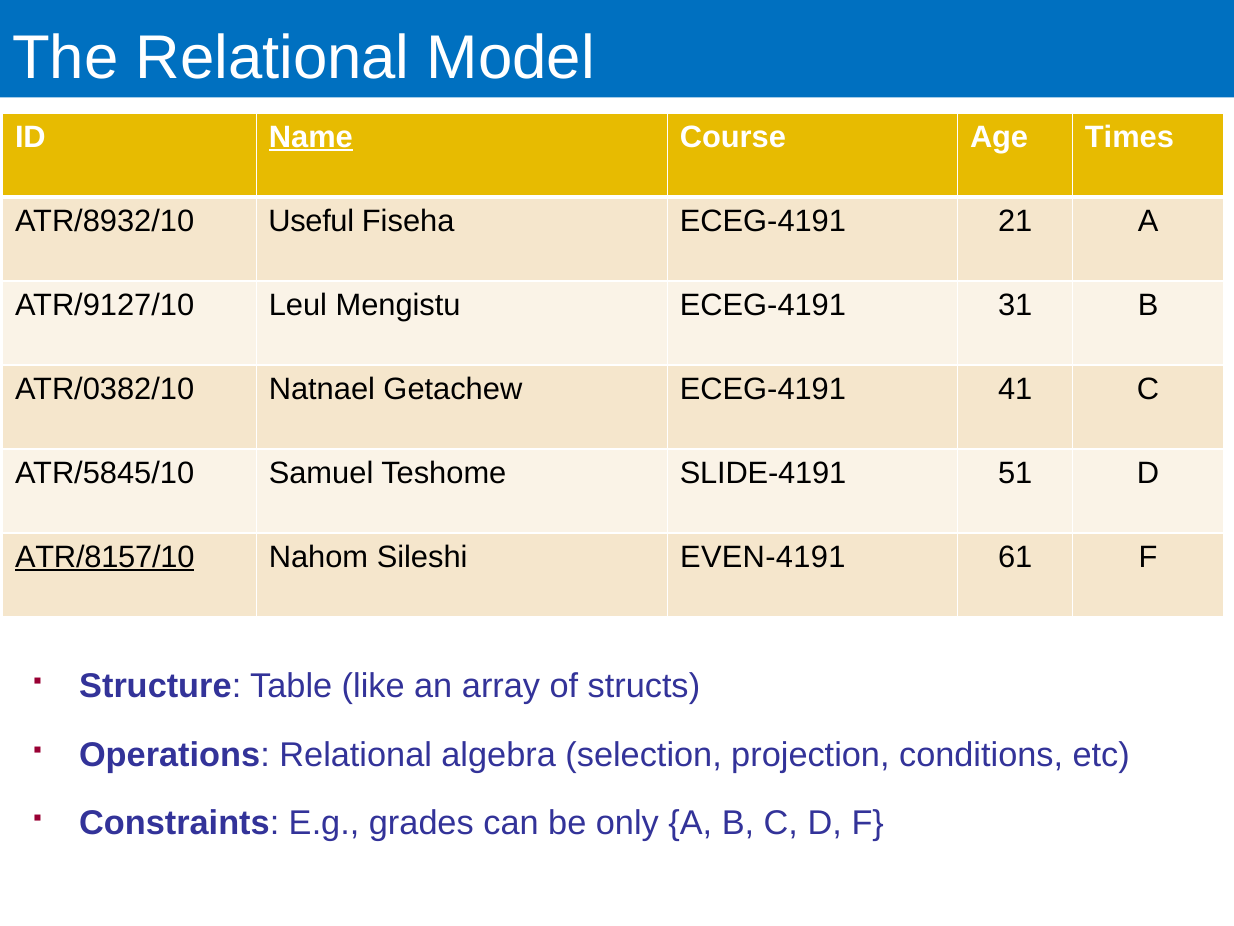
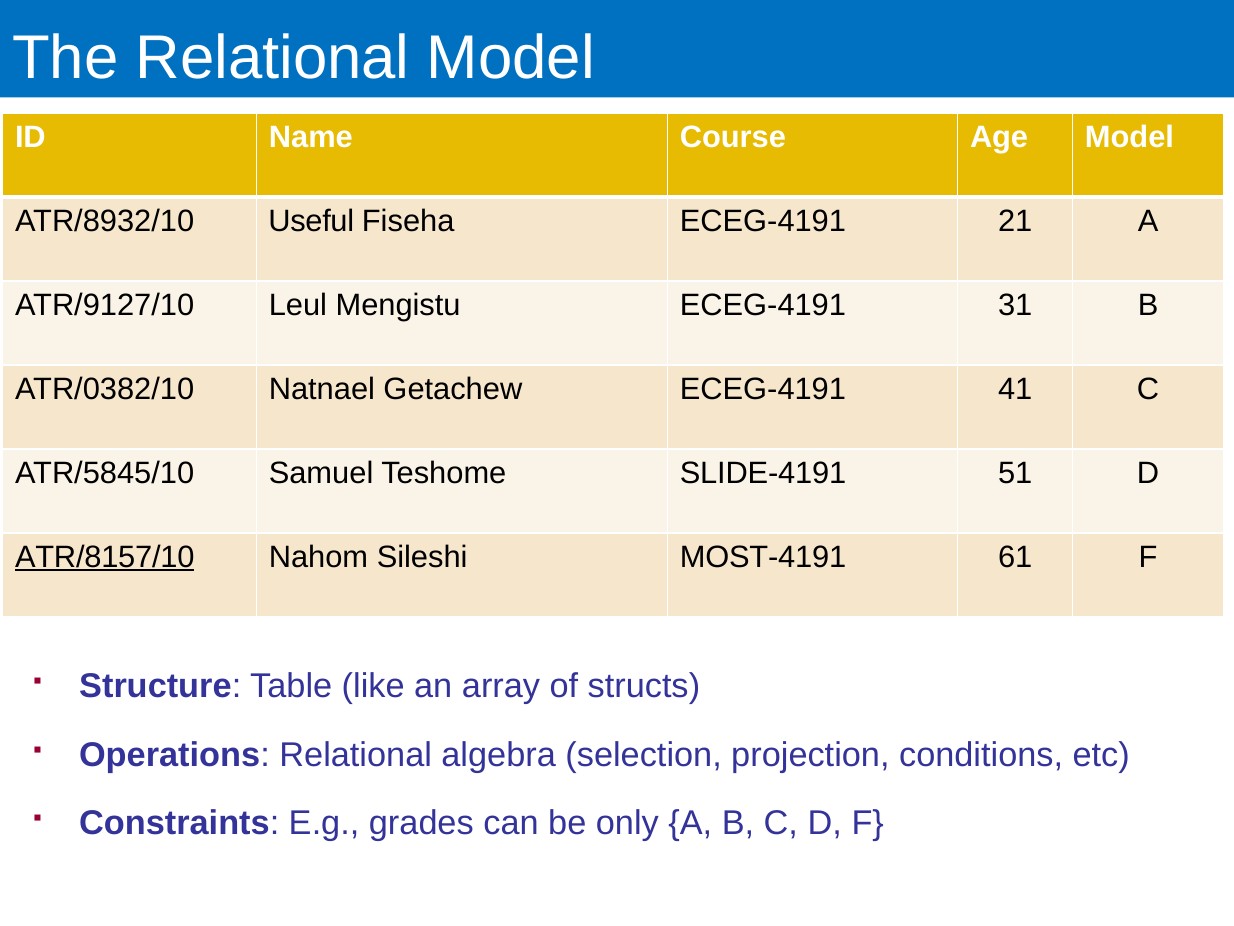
Name underline: present -> none (311, 137)
Age Times: Times -> Model (1129, 137)
EVEN-4191: EVEN-4191 -> MOST-4191 (763, 557)
